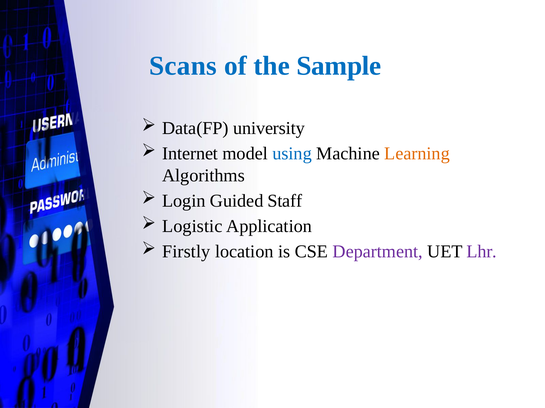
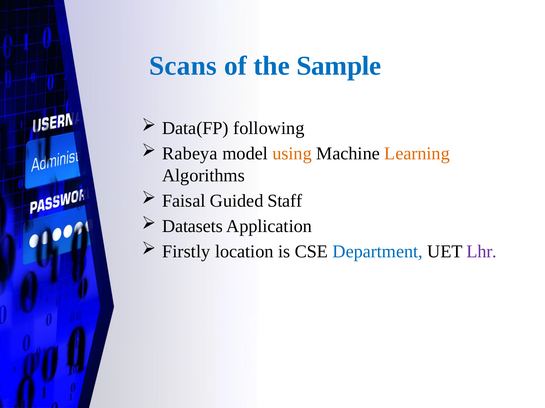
university: university -> following (269, 128)
Internet: Internet -> Rabeya (190, 154)
using colour: blue -> orange (292, 154)
Login: Login -> Faisal (184, 201)
Logistic: Logistic -> Datasets (192, 227)
Department colour: purple -> blue (378, 252)
